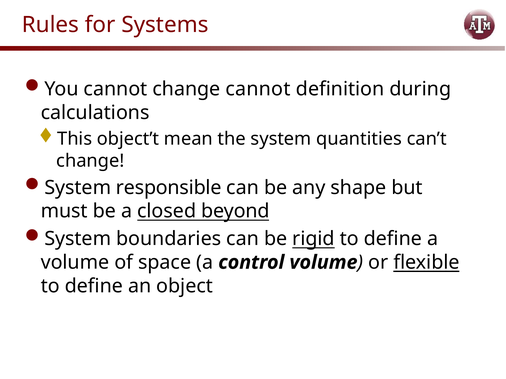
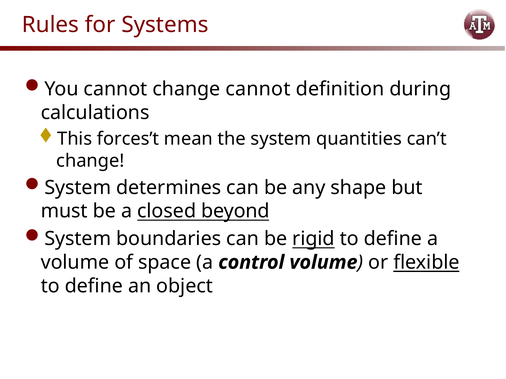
object’t: object’t -> forces’t (128, 139)
responsible: responsible -> determines (169, 188)
